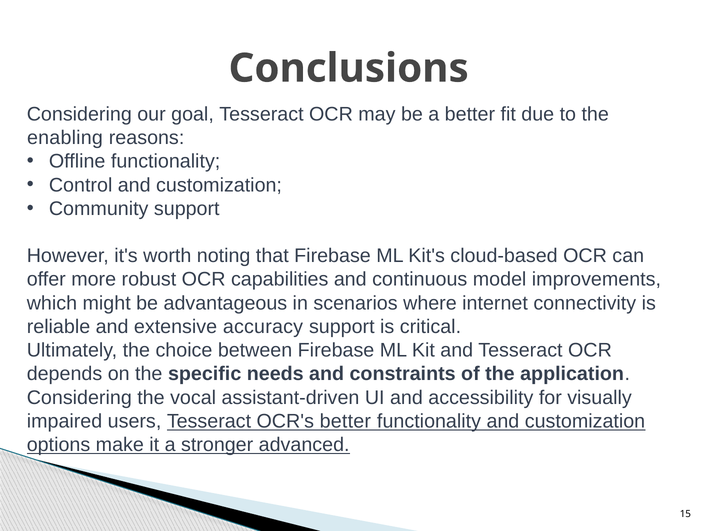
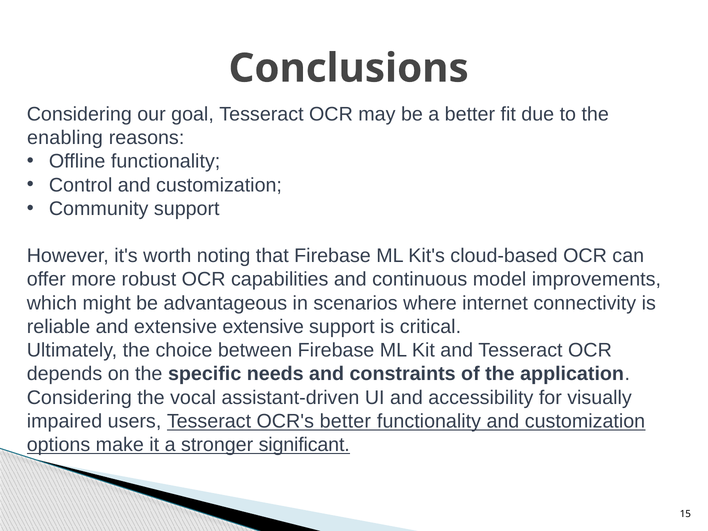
extensive accuracy: accuracy -> extensive (263, 327)
advanced: advanced -> significant (304, 445)
